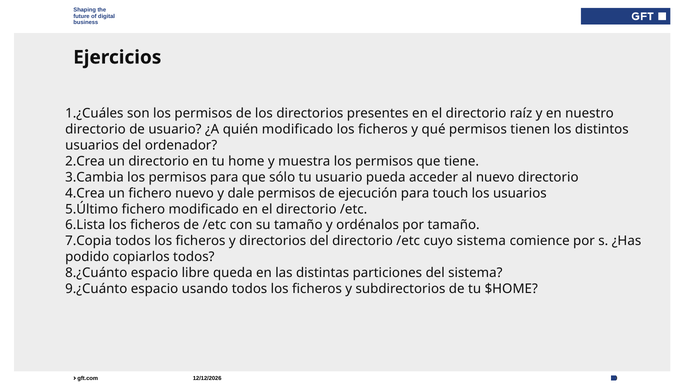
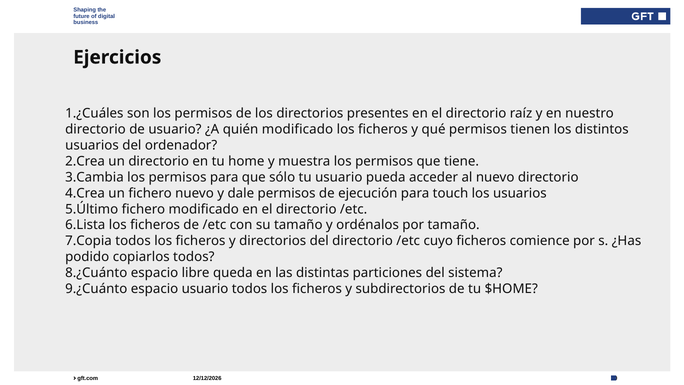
cuyo sistema: sistema -> ficheros (481, 241)
espacio usando: usando -> usuario (205, 289)
